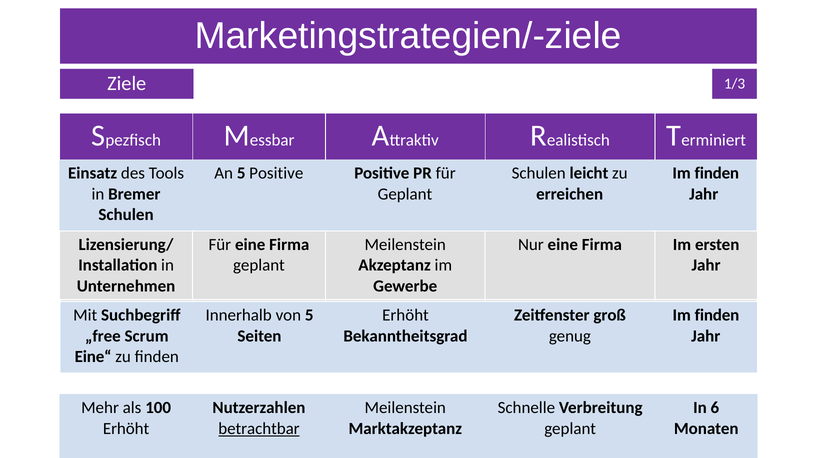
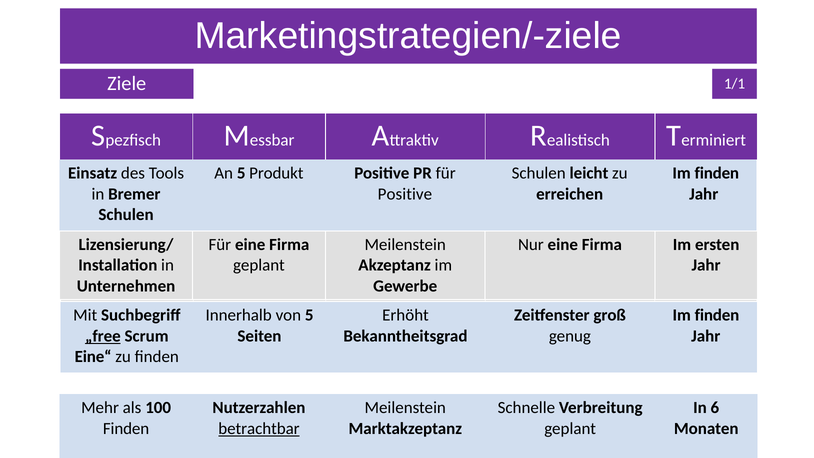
1/3: 1/3 -> 1/1 (735, 84)
5 Positive: Positive -> Produkt (276, 173)
Geplant: Geplant -> Positive (405, 194)
„free underline: none -> present (103, 336)
Erhöht: Erhöht -> Finden (126, 428)
